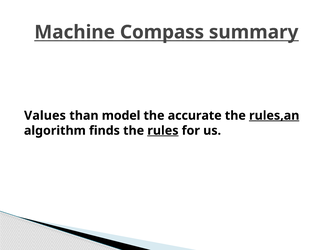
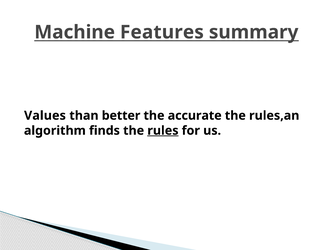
Compass: Compass -> Features (162, 32)
model: model -> better (121, 115)
rules,an underline: present -> none (274, 115)
